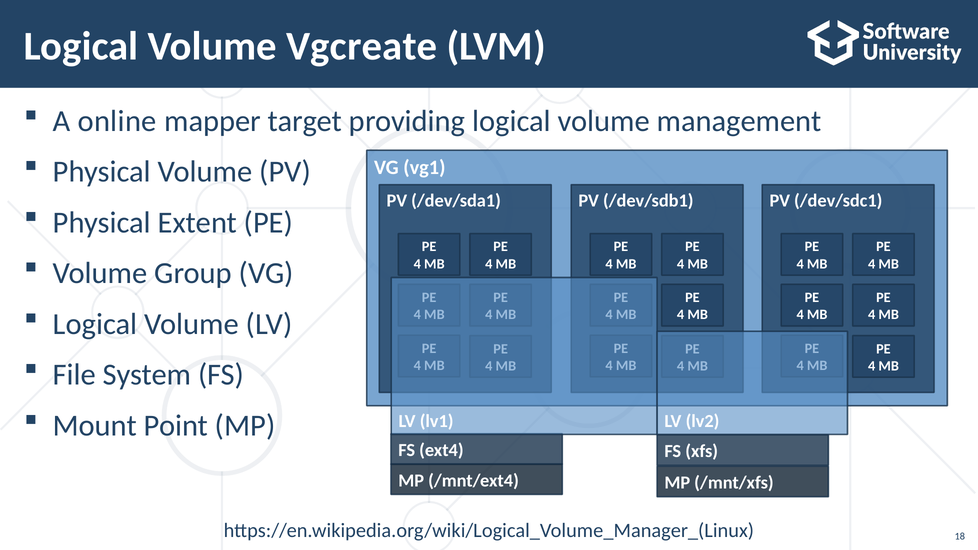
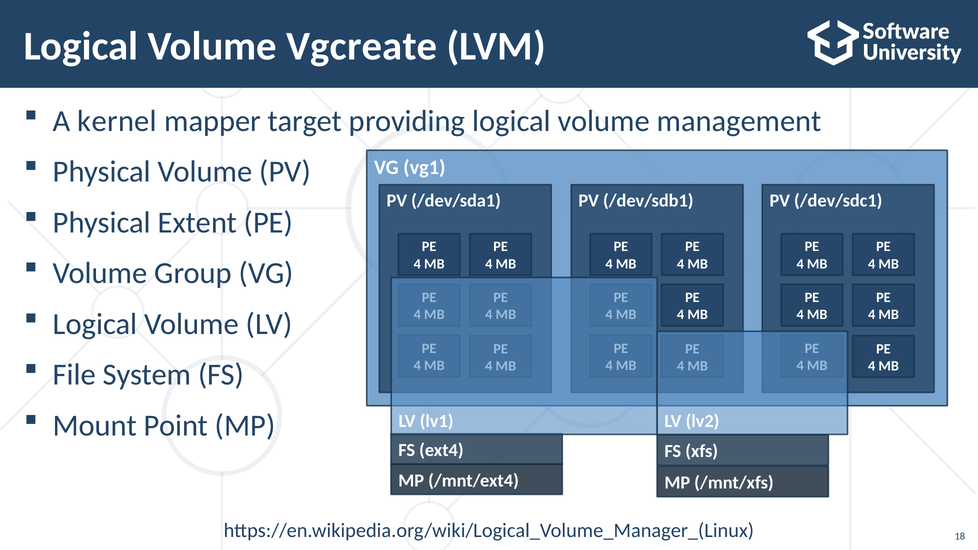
online: online -> kernel (117, 121)
